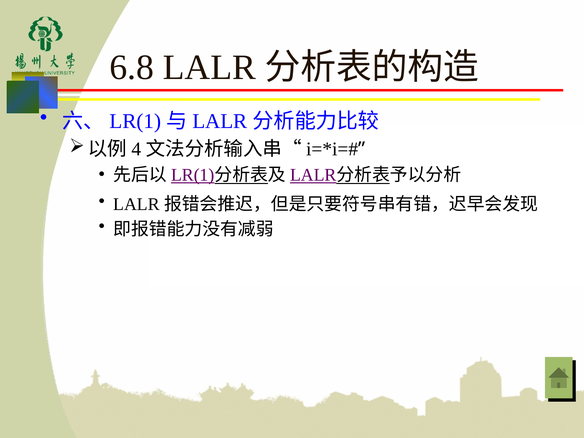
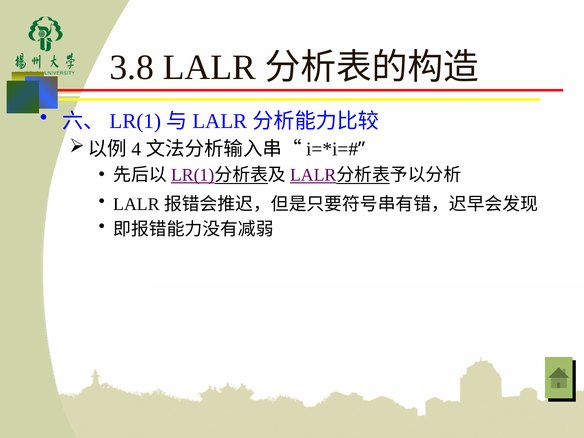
6.8: 6.8 -> 3.8 (132, 67)
